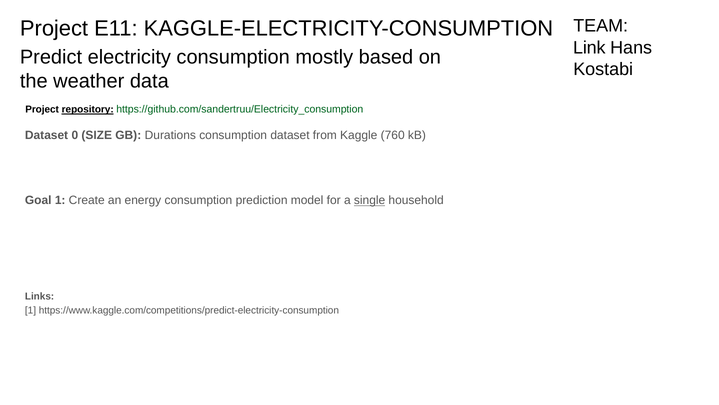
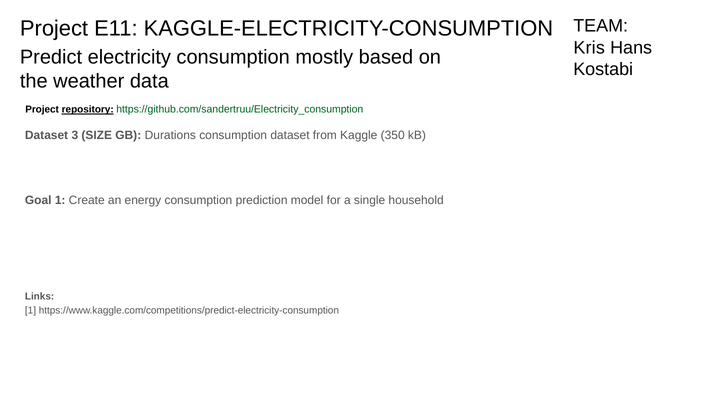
Link: Link -> Kris (589, 48)
0: 0 -> 3 (75, 135)
760: 760 -> 350 (393, 135)
single underline: present -> none (370, 200)
